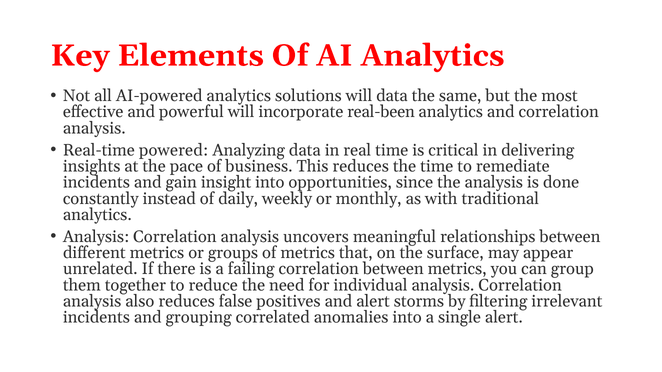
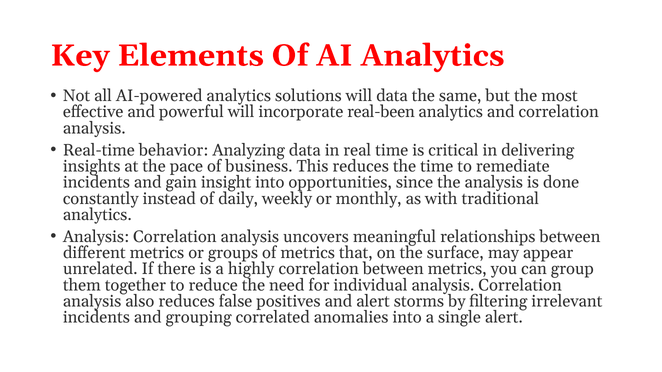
powered: powered -> behavior (174, 151)
failing: failing -> highly (251, 269)
